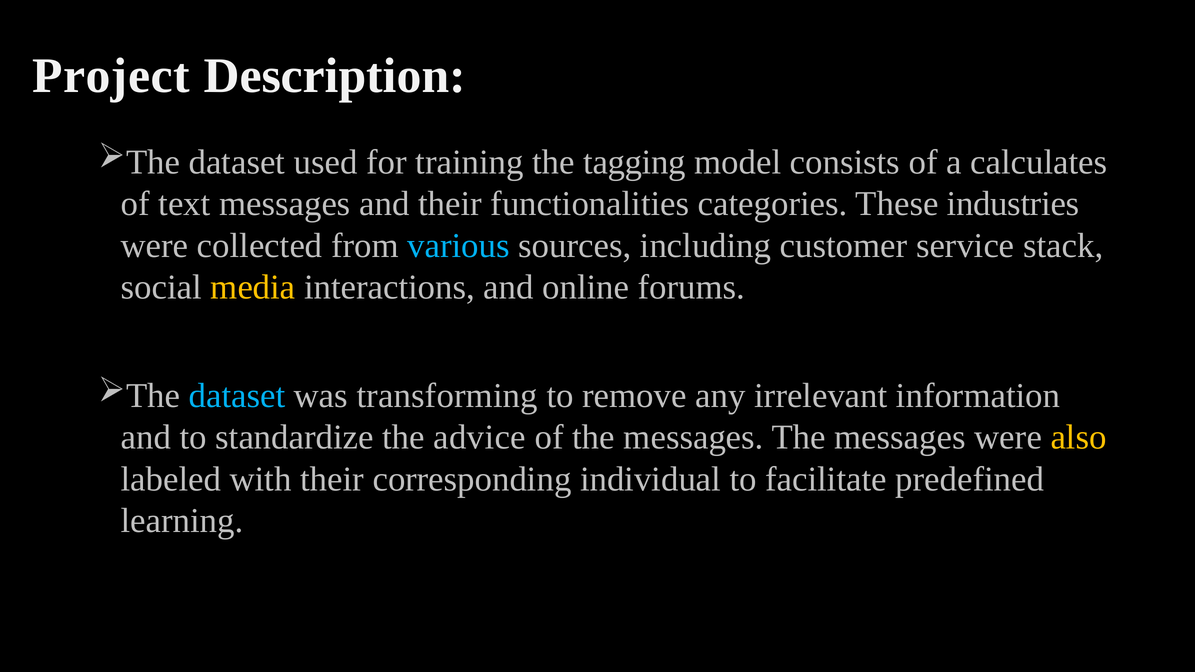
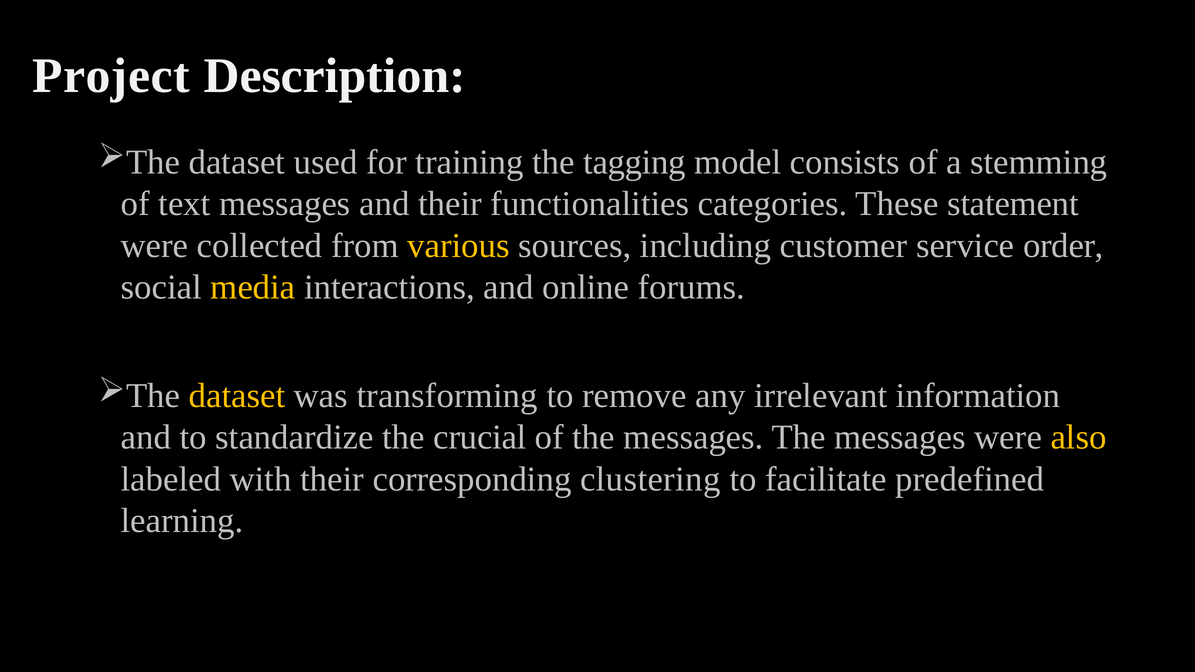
calculates: calculates -> stemming (1039, 162)
industries: industries -> statement (1013, 204)
various colour: light blue -> yellow (459, 246)
stack: stack -> order (1063, 246)
dataset colour: light blue -> yellow (237, 396)
advice: advice -> crucial (480, 437)
individual: individual -> clustering (650, 479)
